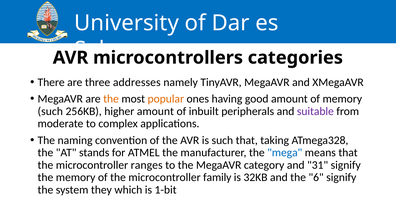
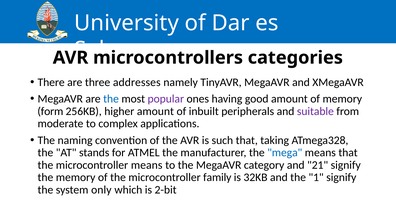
the colour: orange -> blue (111, 99)
popular colour: orange -> purple (166, 99)
such: such -> form (50, 112)
microcontroller ranges: ranges -> means (147, 166)
31: 31 -> 21 (318, 166)
6: 6 -> 1 (316, 178)
they: they -> only (101, 190)
1-bit: 1-bit -> 2-bit (166, 190)
